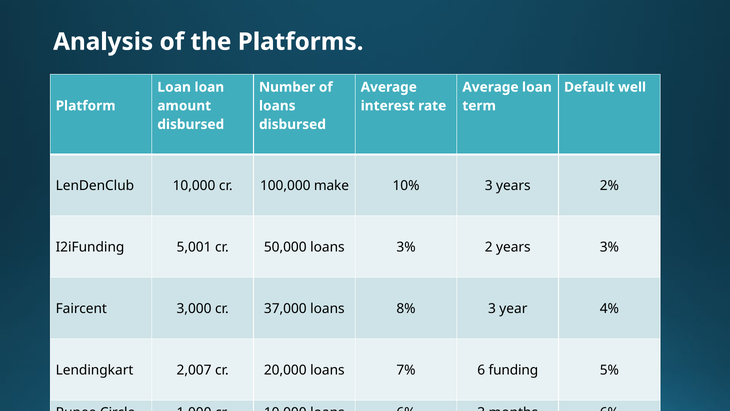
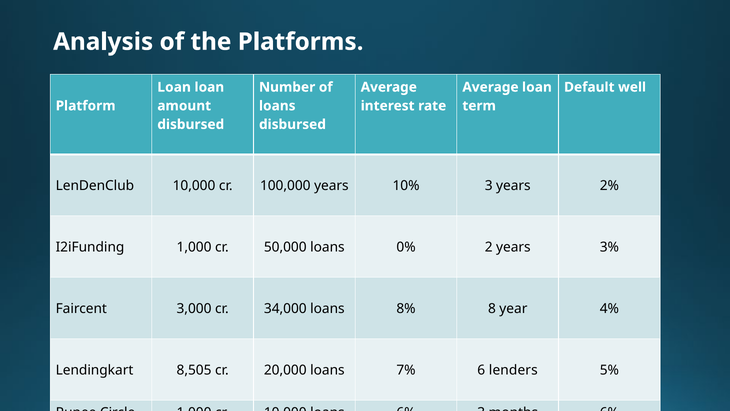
100,000 make: make -> years (331, 186)
I2iFunding 5,001: 5,001 -> 1,000 (194, 247)
loans 3%: 3% -> 0% (406, 247)
37,000: 37,000 -> 34,000 (285, 308)
8% 3: 3 -> 8 (492, 308)
2,007: 2,007 -> 8,505 (194, 370)
funding: funding -> lenders (513, 370)
